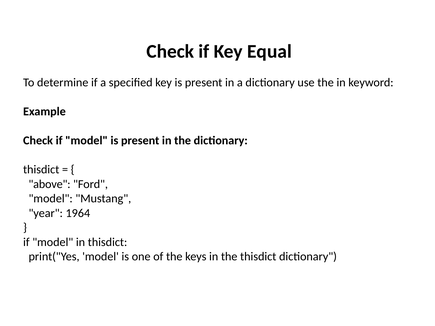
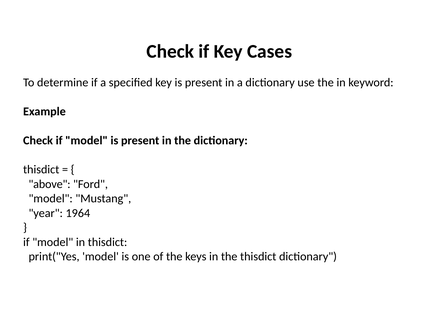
Equal: Equal -> Cases (270, 51)
